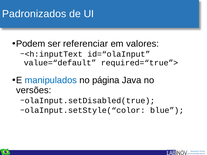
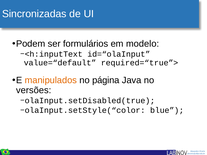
Padronizados: Padronizados -> Sincronizadas (34, 14)
referenciar: referenciar -> formulários (86, 44)
valores: valores -> modelo (143, 44)
manipulados colour: blue -> orange (51, 80)
